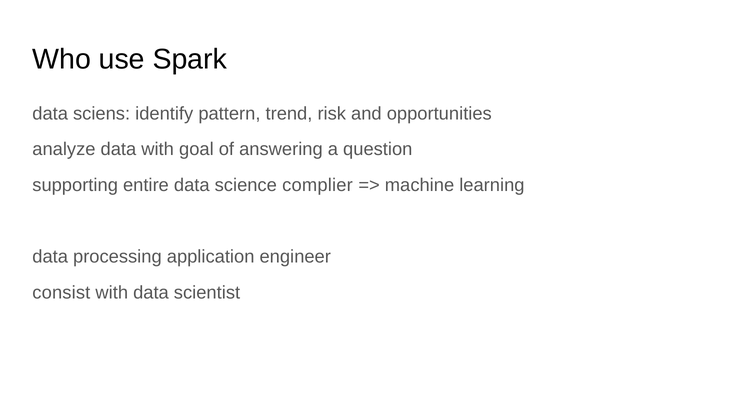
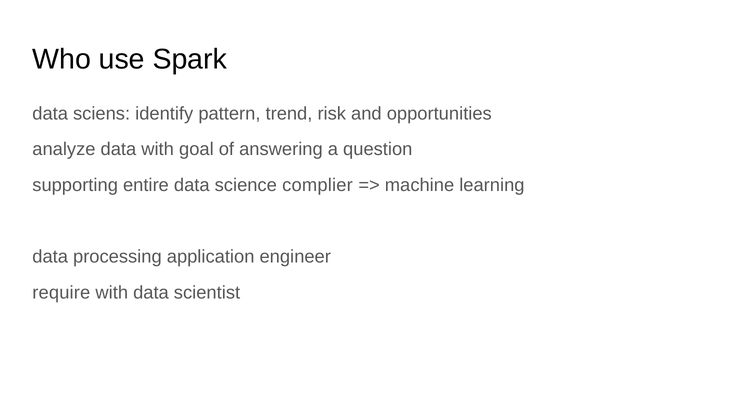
consist: consist -> require (61, 293)
